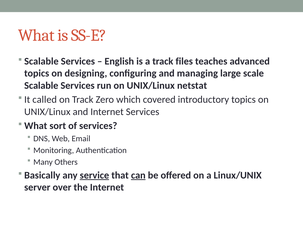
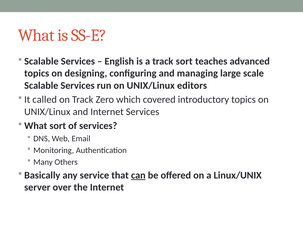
track files: files -> sort (184, 61)
netstat: netstat -> editors (192, 86)
service underline: present -> none (94, 175)
